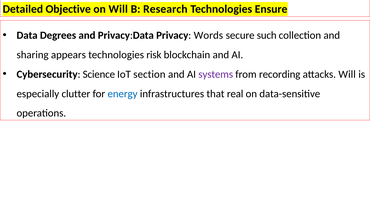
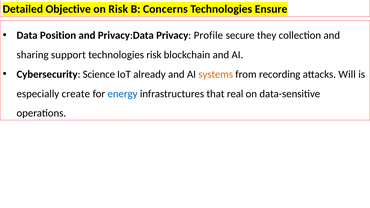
on Will: Will -> Risk (118, 9)
Research: Research -> Concerns (165, 9)
Degrees: Degrees -> Position (58, 35)
Words: Words -> Profile (208, 35)
such: such -> they (267, 35)
appears: appears -> support (68, 55)
section: section -> already (149, 74)
systems colour: purple -> orange (216, 74)
clutter: clutter -> create (76, 94)
